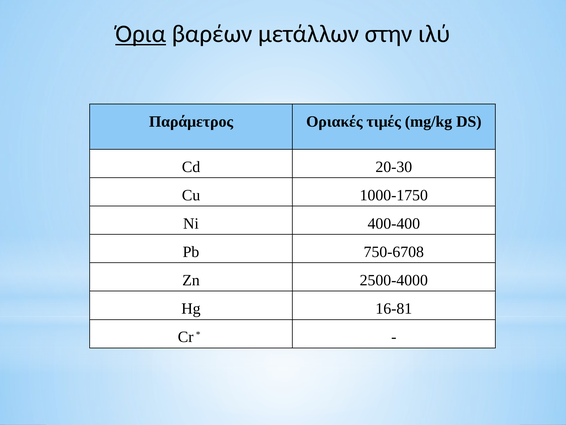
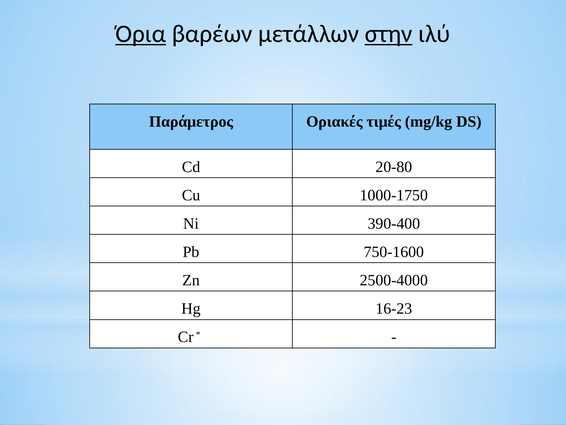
στην underline: none -> present (389, 34)
20-30: 20-30 -> 20-80 (394, 167)
400-400: 400-400 -> 390-400 (394, 223)
750-6708: 750-6708 -> 750-1600 (394, 252)
16-81: 16-81 -> 16-23 (394, 308)
